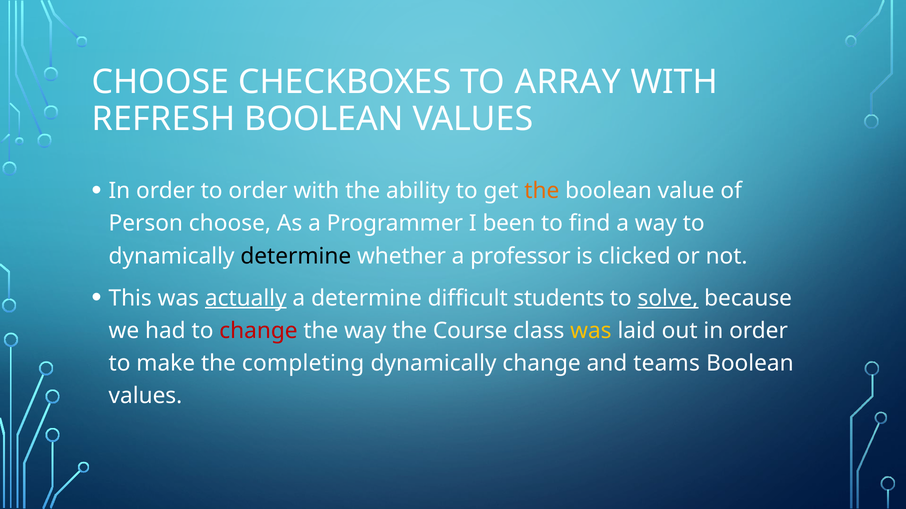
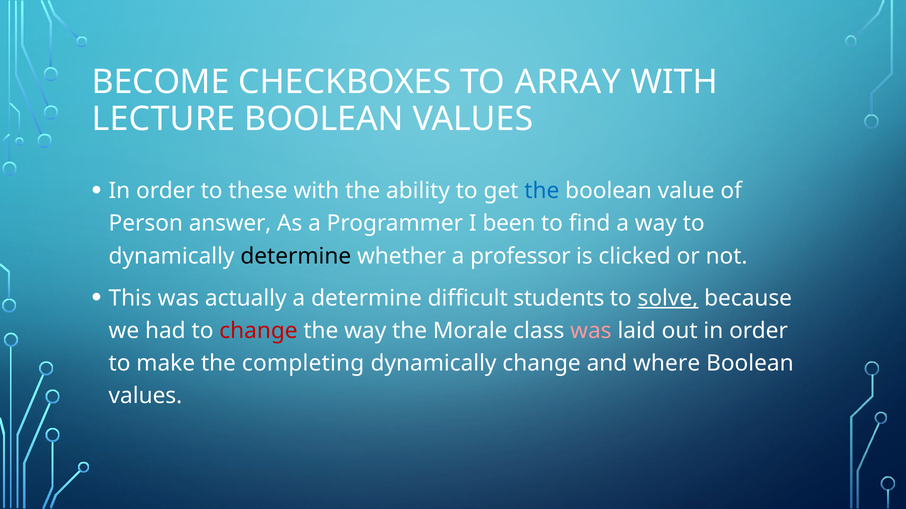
CHOOSE: CHOOSE -> BECOME (161, 82)
REFRESH: REFRESH -> LECTURE (163, 119)
to order: order -> these (258, 191)
the colour: orange -> blue (542, 191)
Person choose: choose -> answer (230, 224)
actually underline: present -> none (246, 298)
Course: Course -> Morale (470, 331)
was colour: yellow -> pink (591, 331)
teams: teams -> where (667, 364)
